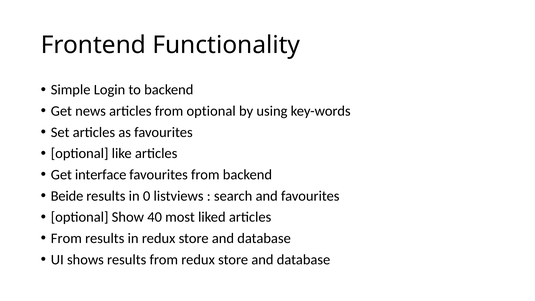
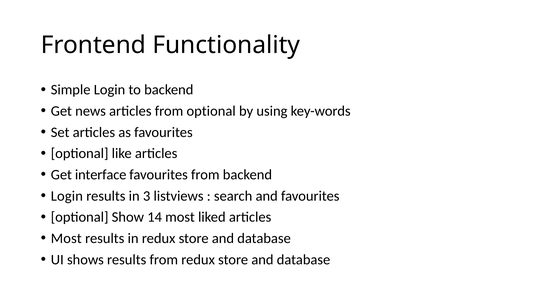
Beide: Beide -> Login (67, 196)
0: 0 -> 3 (147, 196)
40: 40 -> 14 (155, 217)
From: From -> Most (66, 238)
